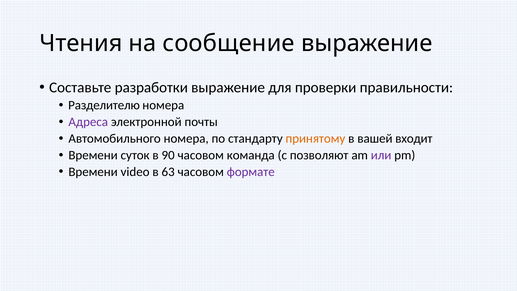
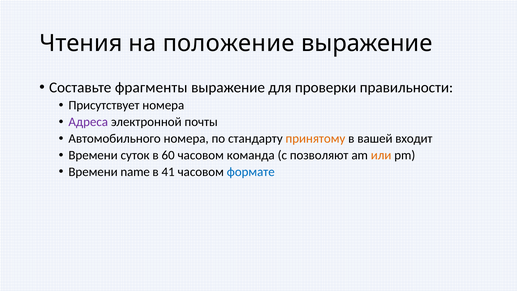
сообщение: сообщение -> положение (229, 43)
разработки: разработки -> фрагменты (151, 87)
Разделителю: Разделителю -> Присутствует (104, 105)
90: 90 -> 60 (168, 155)
или colour: purple -> orange (381, 155)
video: video -> name (135, 172)
63: 63 -> 41 (168, 172)
формате colour: purple -> blue (251, 172)
